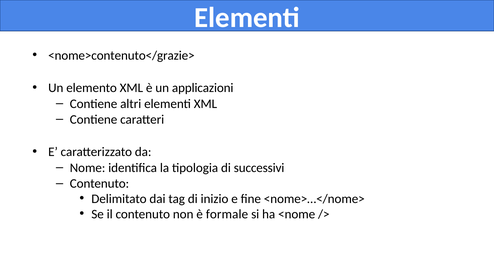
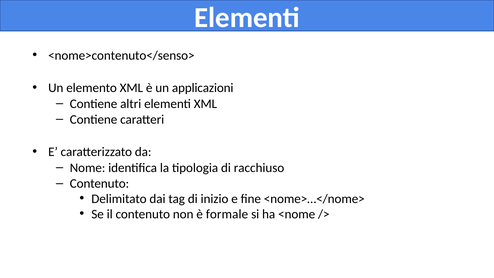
<nome>contenuto</grazie>: <nome>contenuto</grazie> -> <nome>contenuto</senso> (121, 55)
successivi: successivi -> racchiuso (259, 168)
